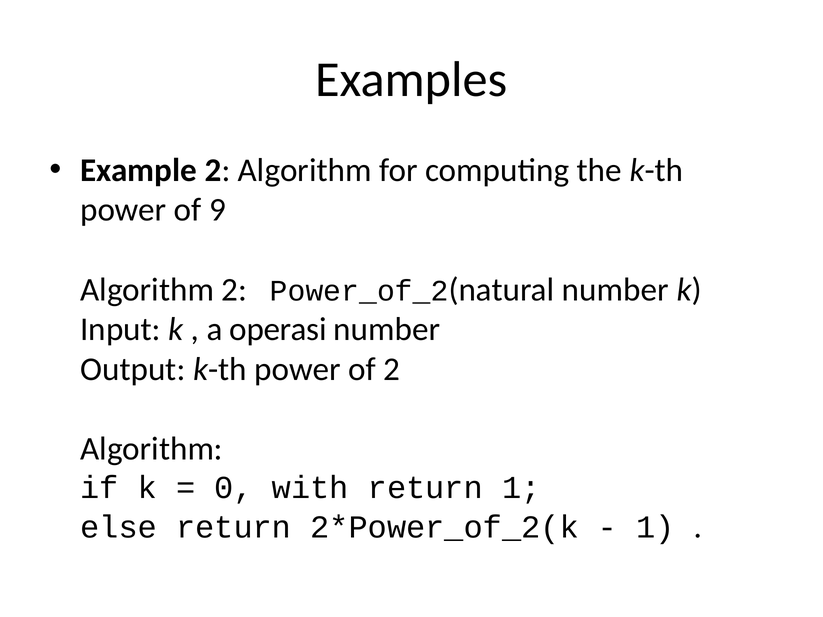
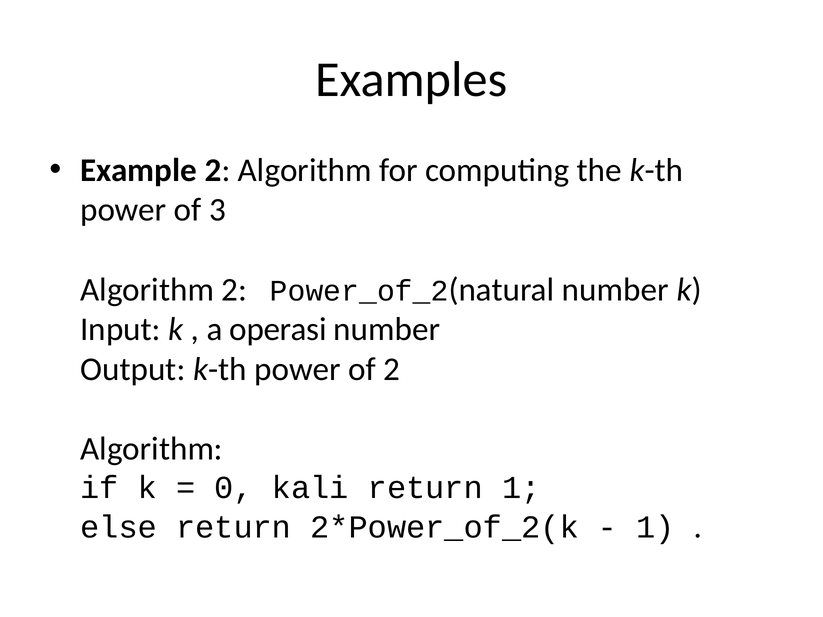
9: 9 -> 3 (217, 210)
with: with -> kali (310, 488)
